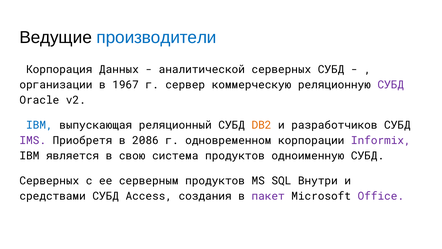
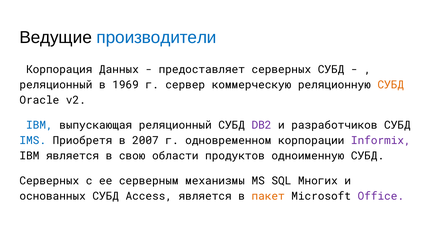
аналитической: аналитической -> предоставляет (202, 70)
организации: организации -> реляционный (56, 85)
1967: 1967 -> 1969 (126, 85)
СУБД colour: purple -> orange (391, 85)
DB2 colour: orange -> purple (261, 125)
IMS colour: purple -> blue (33, 140)
2086: 2086 -> 2007 (145, 140)
система: система -> области (175, 156)
серверным продуктов: продуктов -> механизмы (215, 181)
Внутри: Внутри -> Многих (318, 181)
средствами: средствами -> основанных (53, 196)
Access создания: создания -> является (205, 196)
пакет colour: purple -> orange (268, 196)
